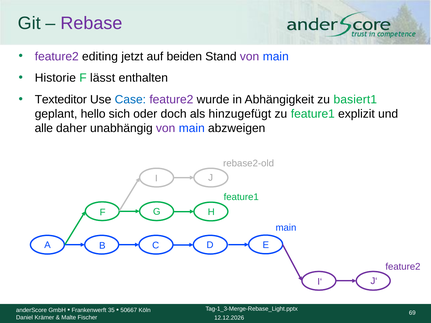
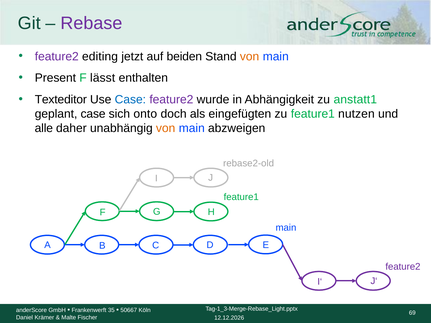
von colour: purple -> orange (250, 56)
Historie: Historie -> Present (55, 78)
basiert1: basiert1 -> anstatt1 (355, 100)
geplant hello: hello -> case (93, 114)
oder: oder -> onto (145, 114)
hinzugefügt: hinzugefügt -> eingefügten (240, 114)
explizit: explizit -> nutzen (356, 114)
von colour: purple -> orange (166, 128)
